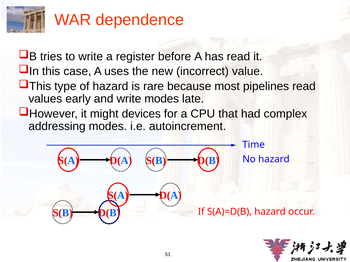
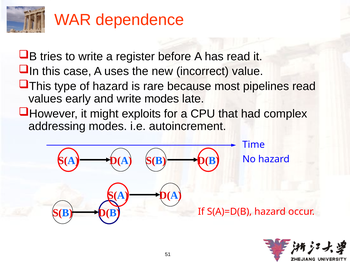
devices: devices -> exploits (141, 114)
